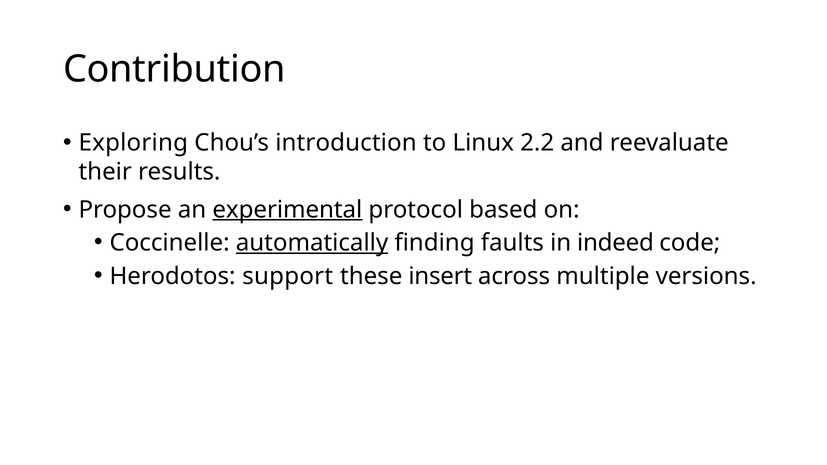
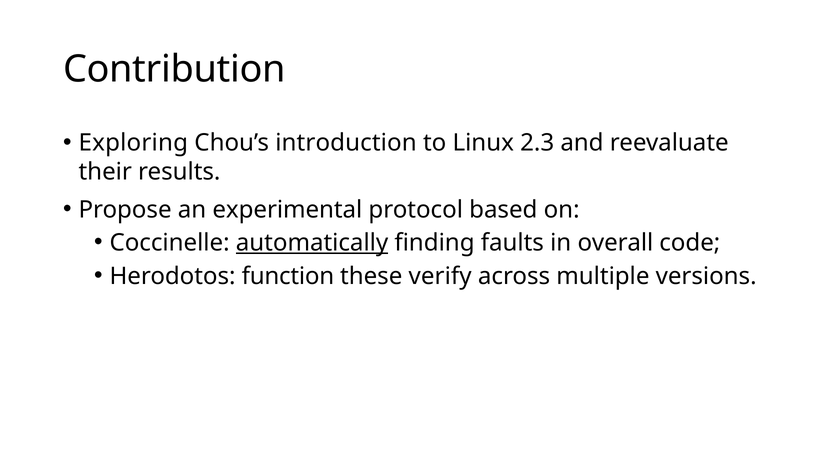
2.2: 2.2 -> 2.3 (537, 143)
experimental underline: present -> none (287, 210)
indeed: indeed -> overall (615, 243)
support: support -> function (288, 276)
insert: insert -> verify (440, 276)
